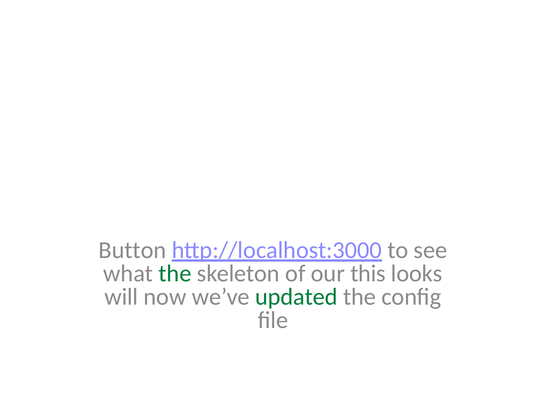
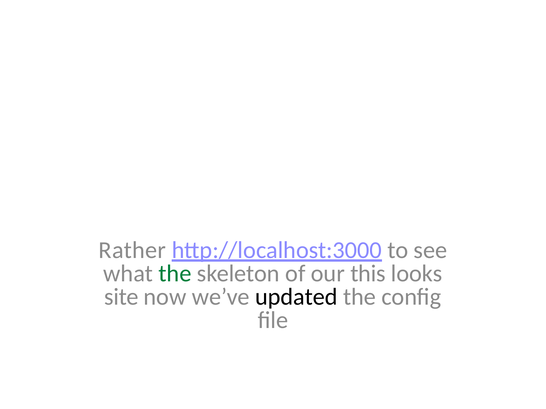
Button: Button -> Rather (132, 251)
will: will -> site (121, 297)
updated colour: green -> black (296, 297)
